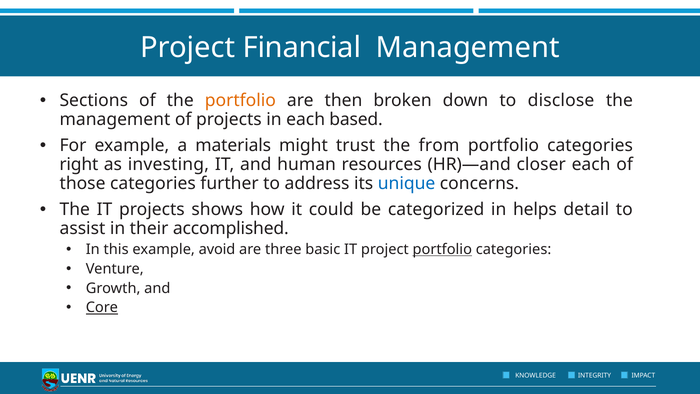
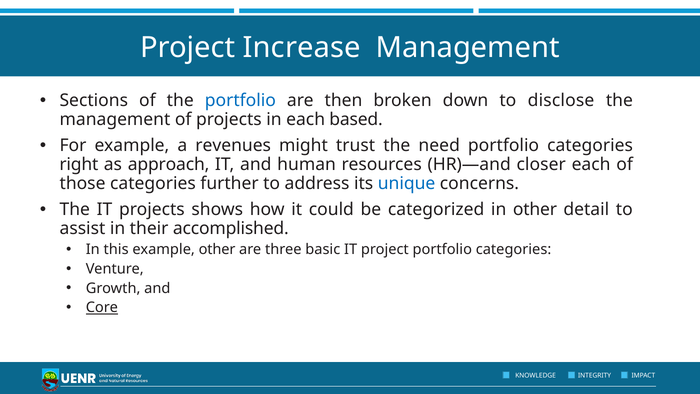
Financial: Financial -> Increase (302, 48)
portfolio colour: orange -> blue (240, 100)
materials: materials -> revenues (233, 145)
from: from -> need (439, 145)
investing: investing -> approach (169, 164)
in helps: helps -> other (535, 209)
example avoid: avoid -> other (217, 249)
portfolio underline: present -> none (442, 249)
